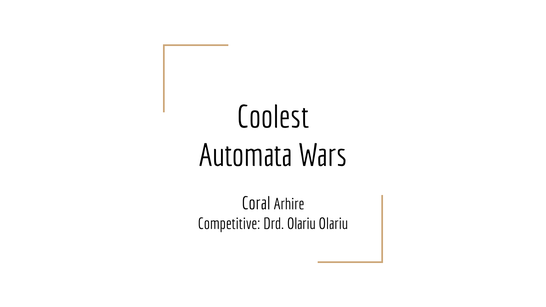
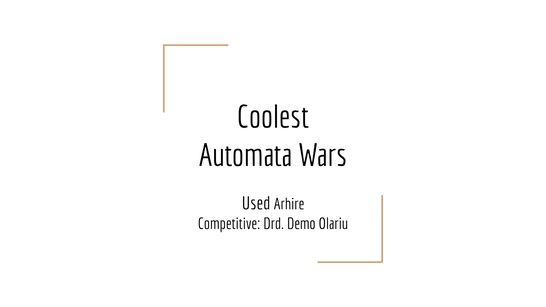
Coral: Coral -> Used (256, 204)
Drd Olariu: Olariu -> Demo (301, 224)
